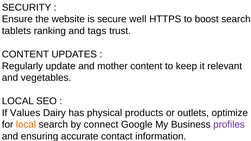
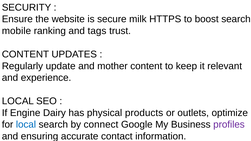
well: well -> milk (138, 19)
tablets: tablets -> mobile (16, 31)
vegetables: vegetables -> experience (46, 78)
Values: Values -> Engine (25, 113)
local colour: orange -> blue (26, 125)
